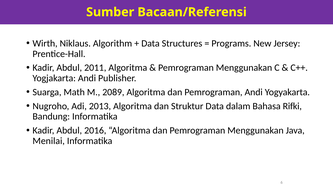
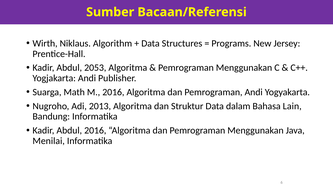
2011: 2011 -> 2053 (95, 68)
M 2089: 2089 -> 2016 (113, 92)
Rifki: Rifki -> Lain (292, 106)
